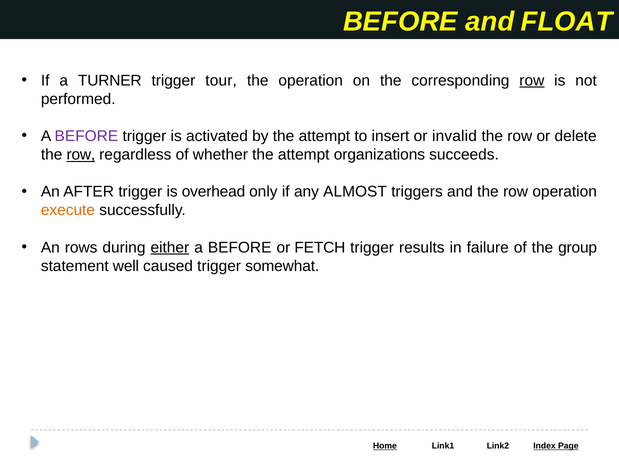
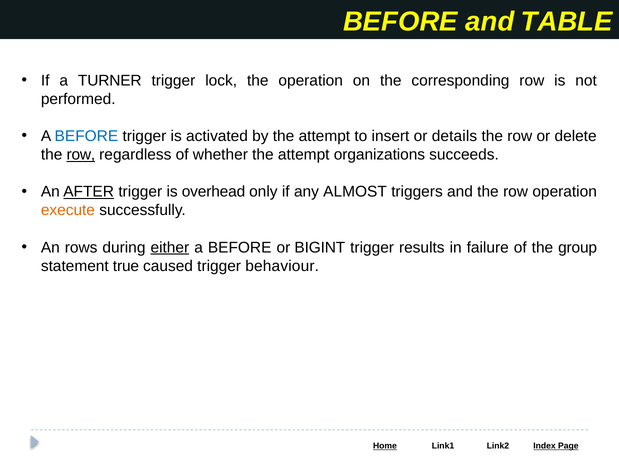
FLOAT: FLOAT -> TABLE (567, 21)
tour: tour -> lock (221, 80)
row underline: present -> none (532, 80)
BEFORE colour: purple -> blue (86, 136)
invalid: invalid -> details (454, 136)
AFTER underline: none -> present (89, 192)
FETCH: FETCH -> BIGINT (320, 248)
well: well -> true (126, 266)
somewhat: somewhat -> behaviour (282, 266)
